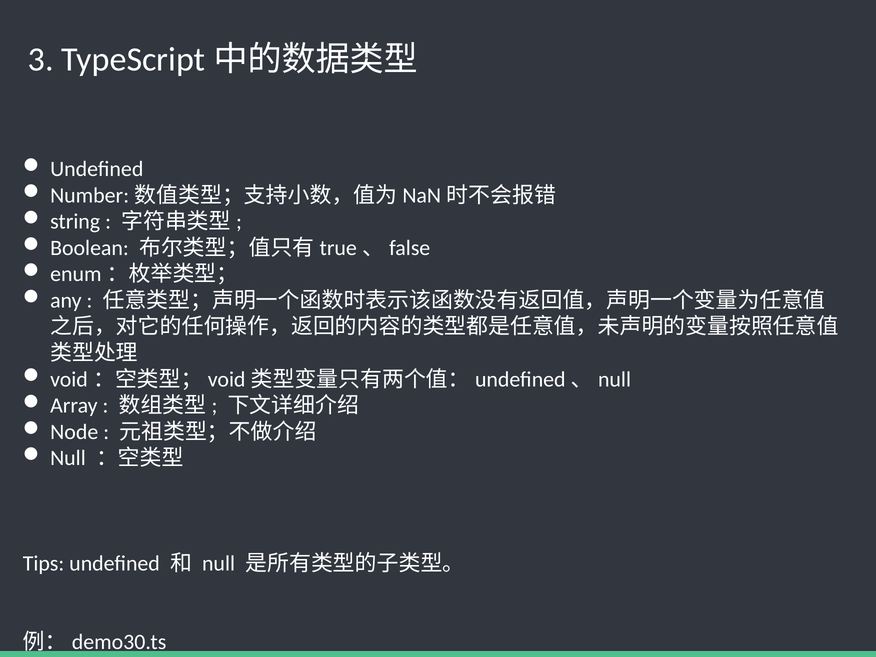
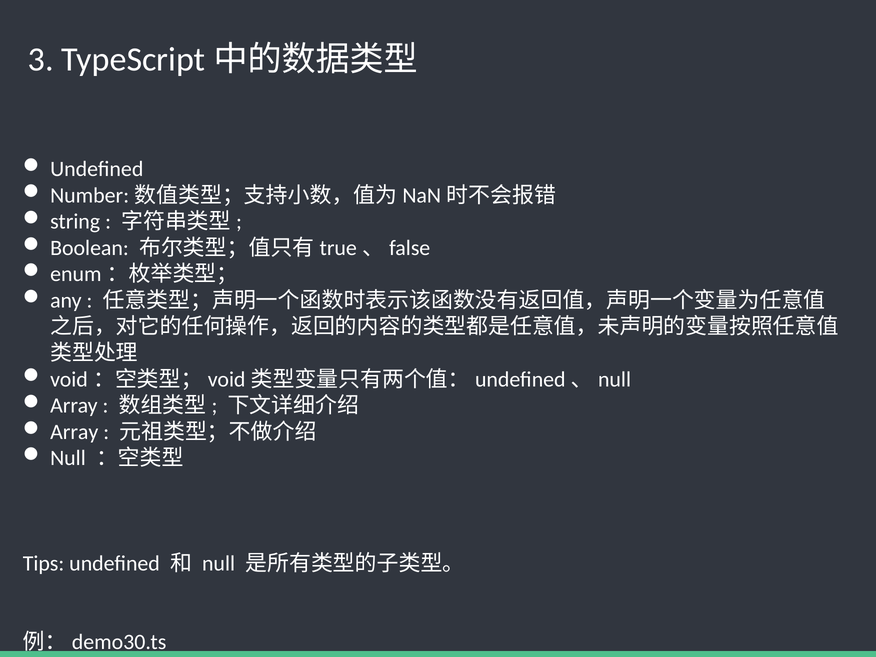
Node: Node -> Array (74, 432)
